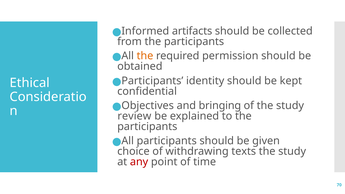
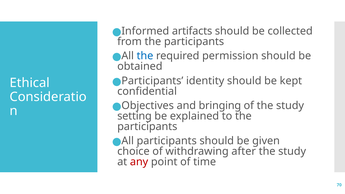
the colour: orange -> blue (145, 56)
review: review -> setting (134, 116)
texts: texts -> after (244, 151)
